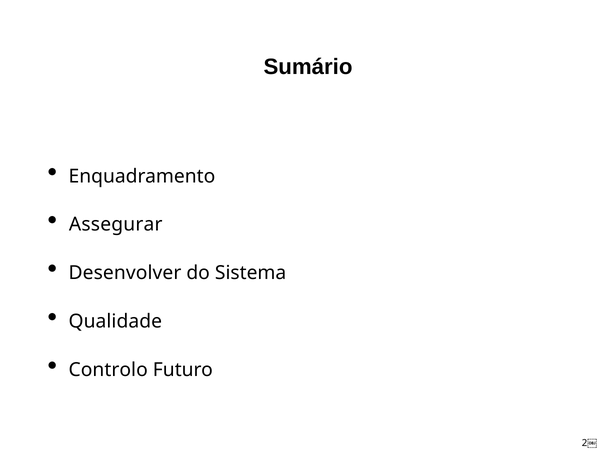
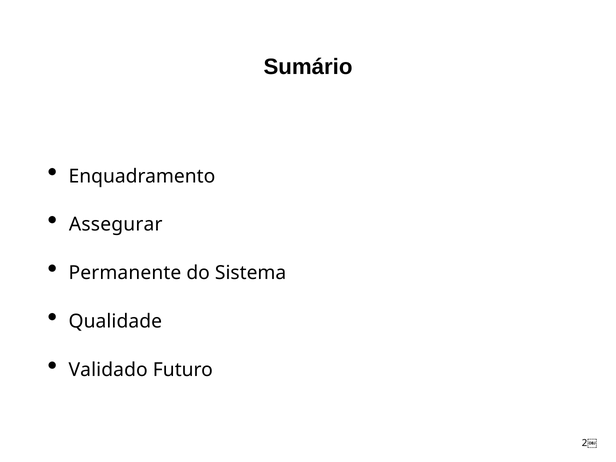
Desenvolver: Desenvolver -> Permanente (125, 273)
Controlo: Controlo -> Validado (108, 370)
